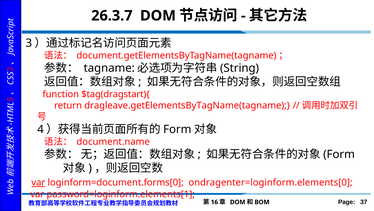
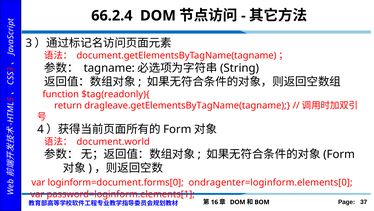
26.3.7: 26.3.7 -> 66.2.4 (112, 16)
$tag(dragstart){: $tag(dragstart){ -> $tag(readonly){ (115, 94)
document.name: document.name -> document.world (113, 141)
var underline: present -> none (38, 182)
